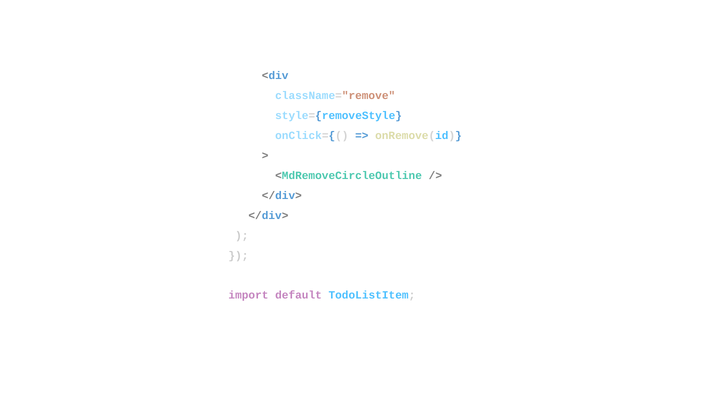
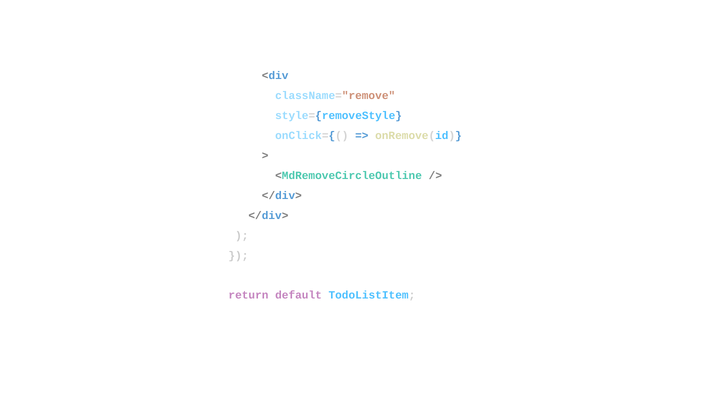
import: import -> return (248, 296)
